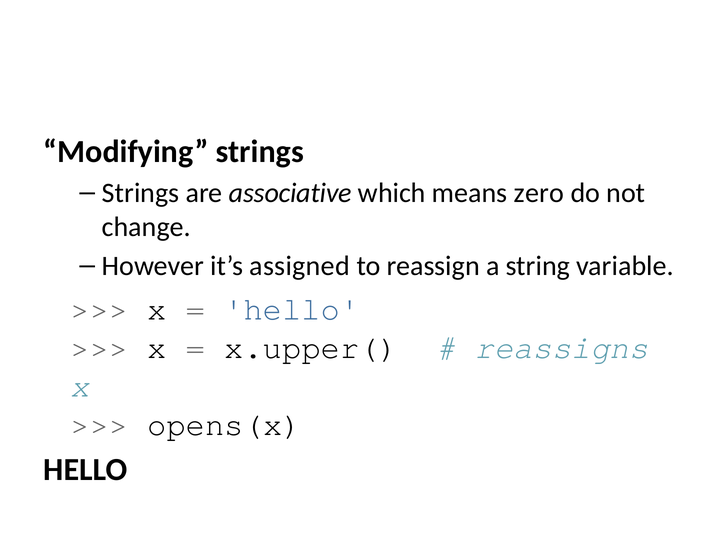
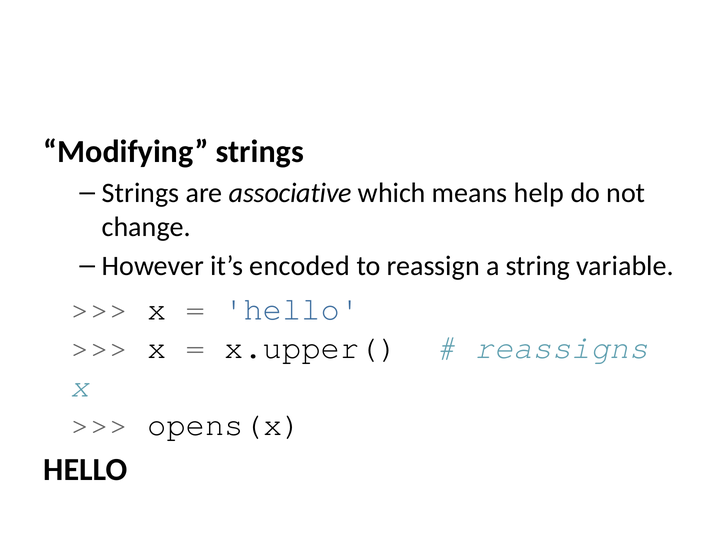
zero: zero -> help (539, 193)
assigned: assigned -> encoded (300, 266)
